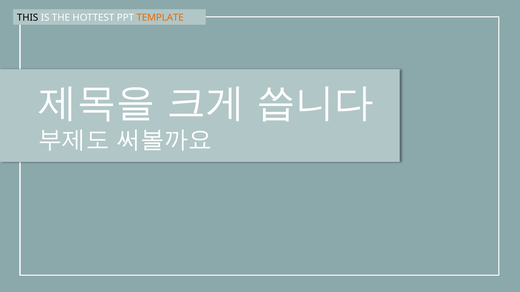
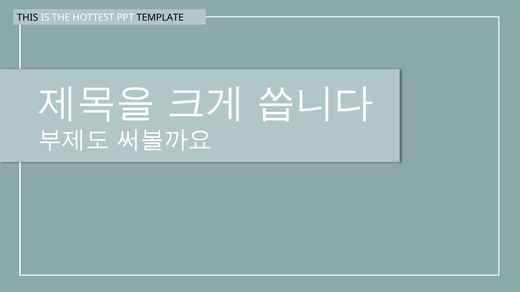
TEMPLATE colour: orange -> black (160, 18)
